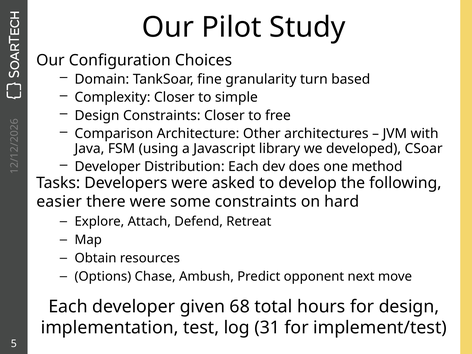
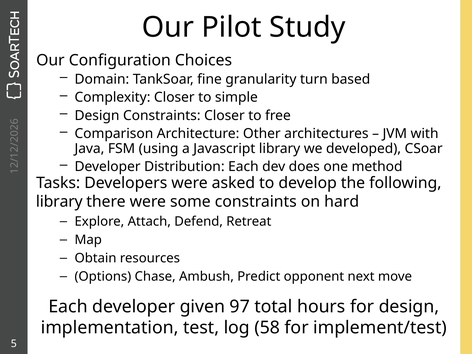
easier: easier -> library (59, 202)
68: 68 -> 97 (240, 307)
31: 31 -> 58 (267, 328)
